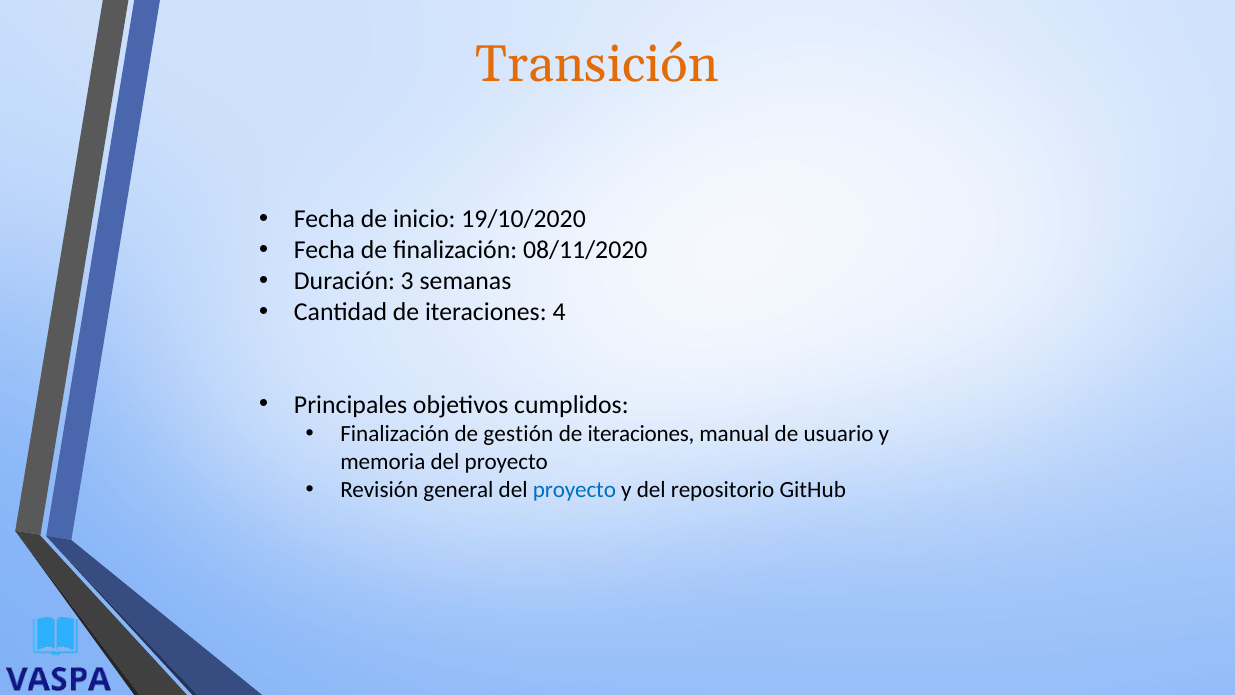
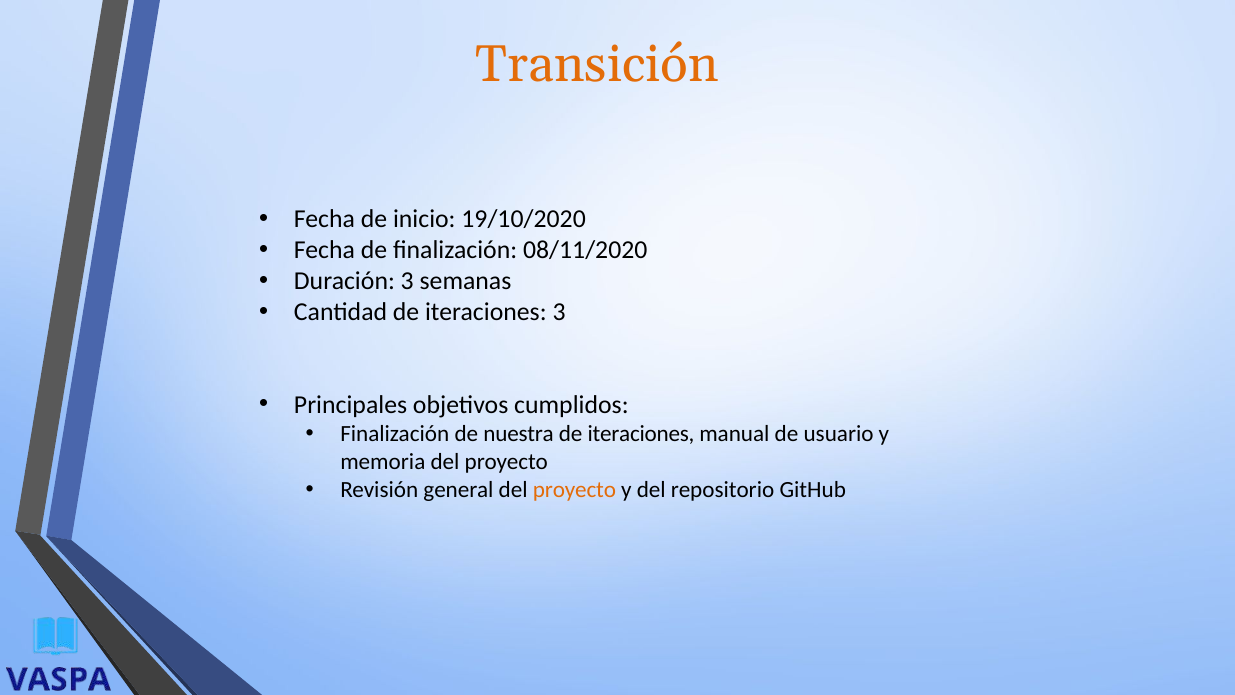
iteraciones 4: 4 -> 3 (559, 312)
gestión: gestión -> nuestra (519, 434)
proyecto colour: blue -> orange (574, 489)
